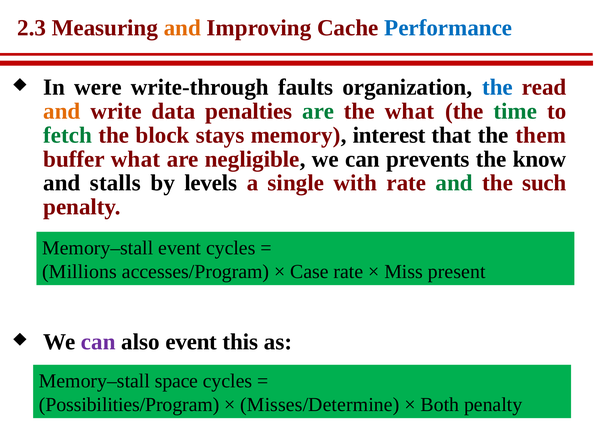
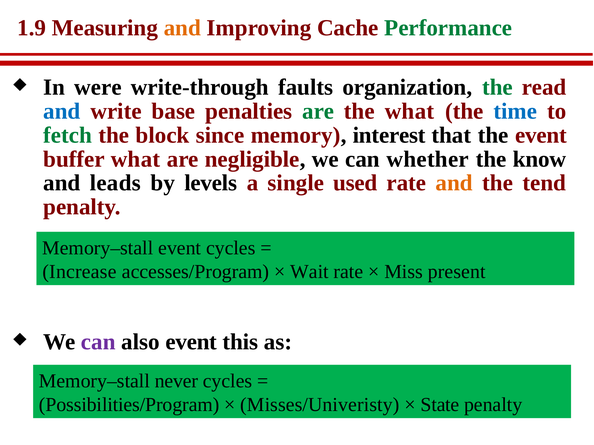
2.3: 2.3 -> 1.9 (32, 28)
Performance colour: blue -> green (448, 28)
the colour: blue -> green (497, 87)
and colour: orange -> blue (62, 111)
data: data -> base (173, 111)
time colour: green -> blue (515, 111)
stays: stays -> since (220, 135)
the them: them -> event (541, 135)
prevents: prevents -> whether (428, 159)
stalls: stalls -> leads (115, 183)
with: with -> used (355, 183)
and colour: green -> orange (454, 183)
such: such -> tend (544, 183)
Millions: Millions -> Increase (80, 272)
Case: Case -> Wait (309, 272)
space: space -> never (176, 381)
Misses/Determine: Misses/Determine -> Misses/Univeristy (320, 405)
Both: Both -> State (440, 405)
